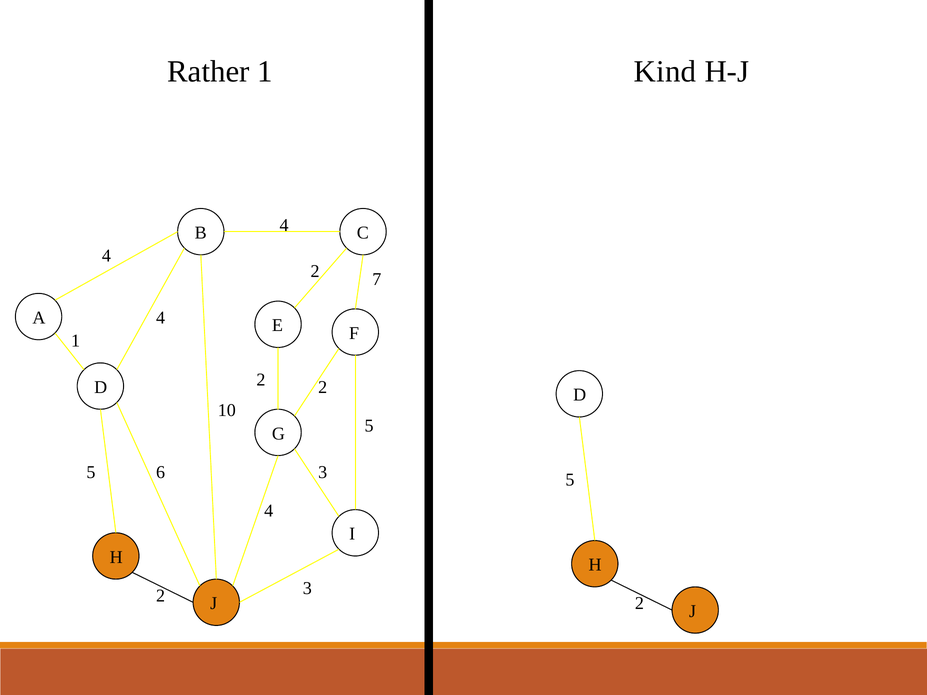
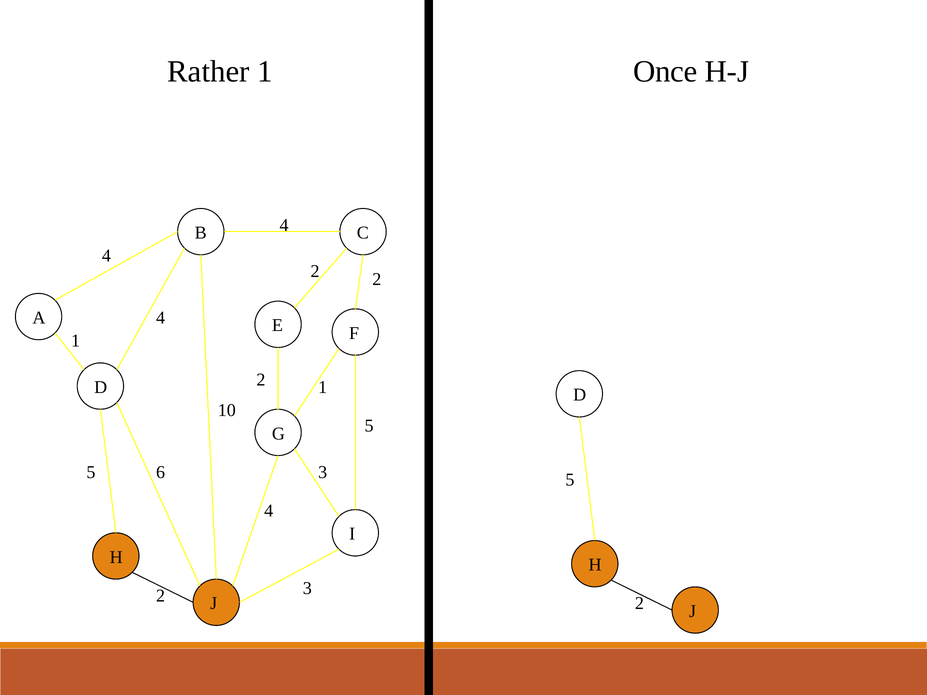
Kind: Kind -> Once (665, 72)
2 7: 7 -> 2 (377, 279)
2: 2 -> 1 (323, 387)
